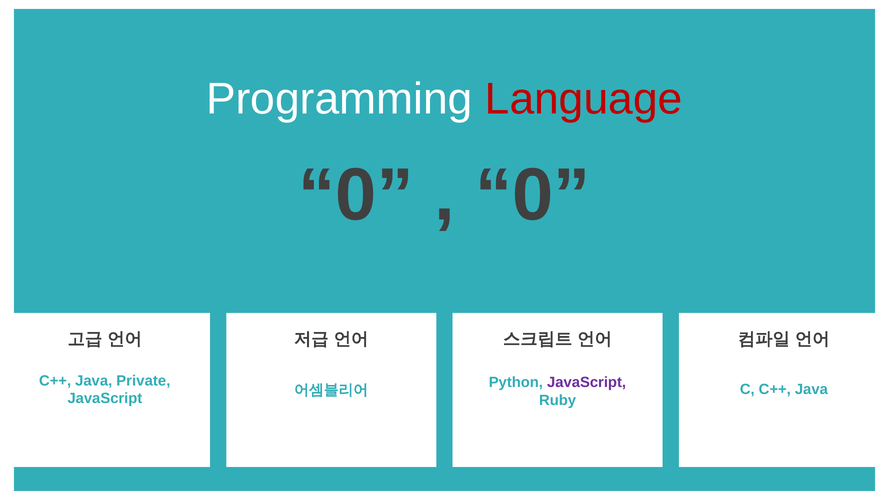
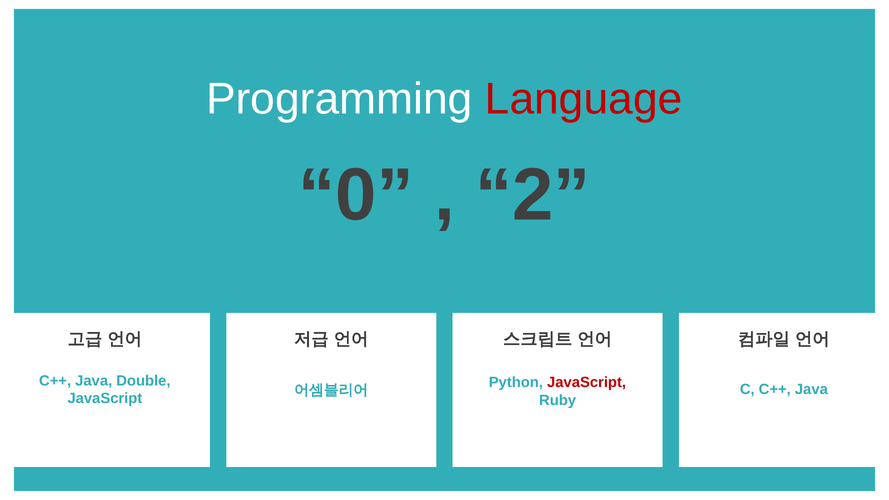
0: 0 -> 2 (533, 195)
Private: Private -> Double (143, 381)
JavaScript colour: purple -> red (587, 382)
